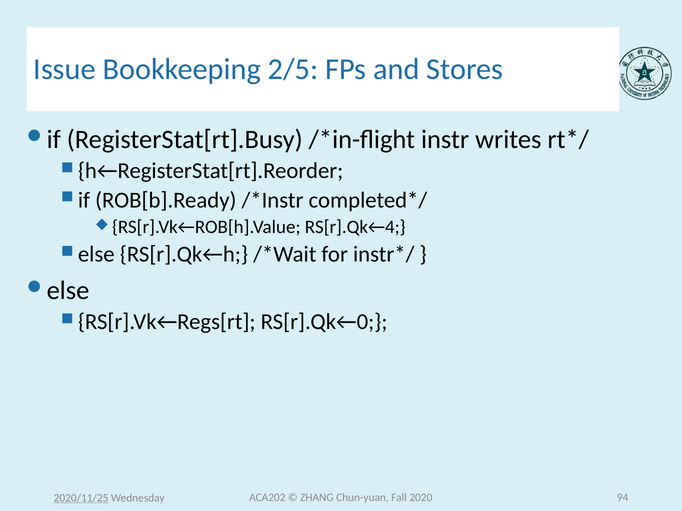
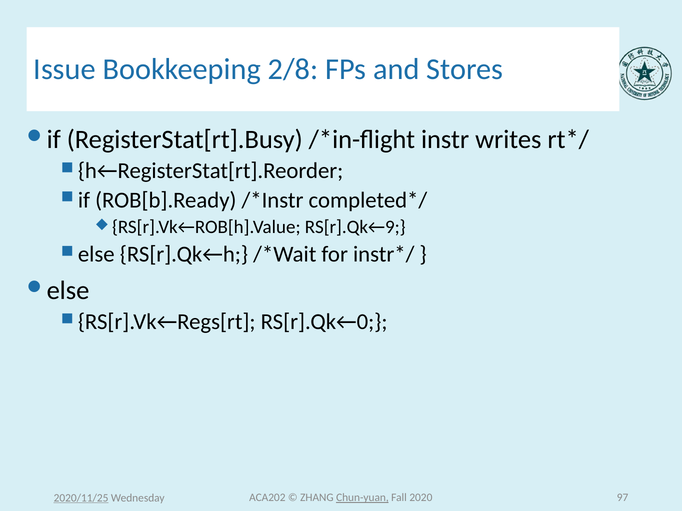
2/5: 2/5 -> 2/8 (293, 69)
RS[r].Qk←4: RS[r].Qk←4 -> RS[r].Qk←9 (355, 227)
Chun-yuan underline: none -> present (362, 498)
94: 94 -> 97 (623, 498)
